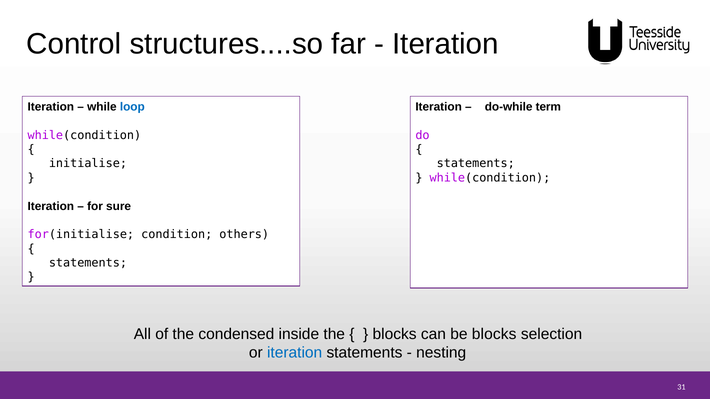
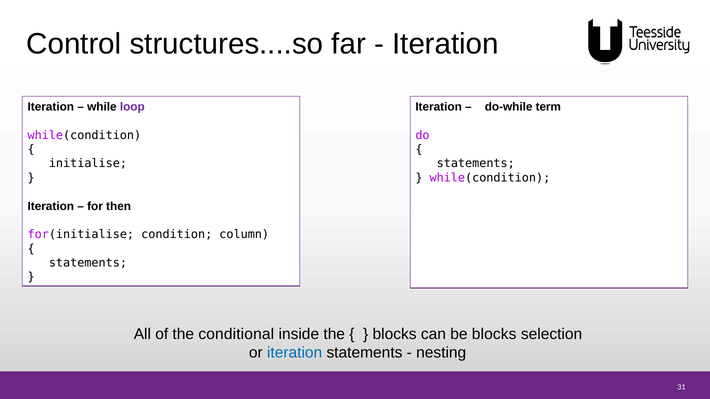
loop colour: blue -> purple (132, 107)
sure: sure -> then (119, 206)
others: others -> column (244, 235)
condensed: condensed -> conditional (236, 334)
